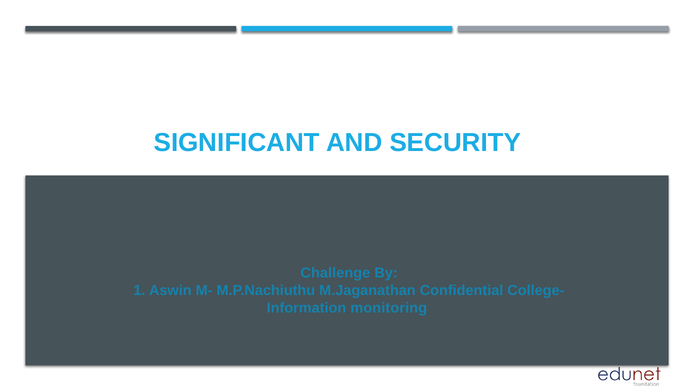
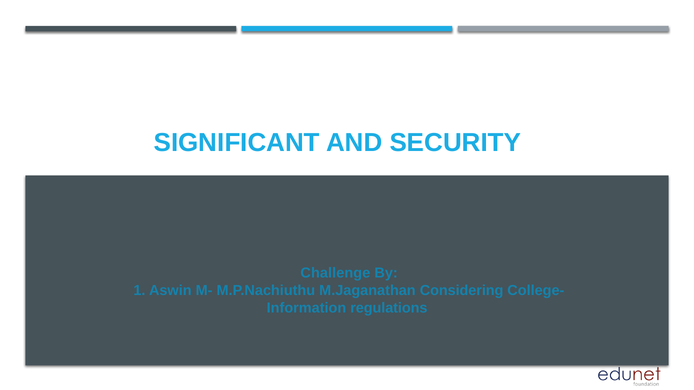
Confidential: Confidential -> Considering (462, 291)
monitoring: monitoring -> regulations (389, 308)
